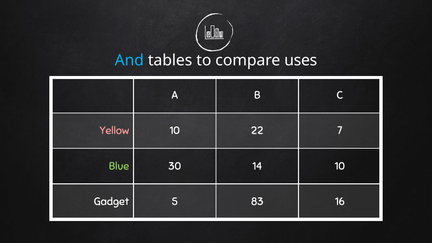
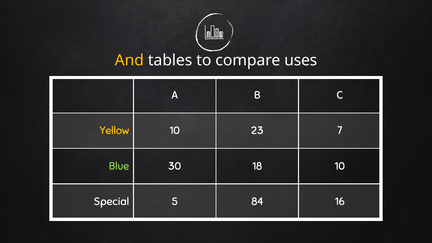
And colour: light blue -> yellow (129, 61)
Yellow colour: pink -> yellow (114, 131)
22: 22 -> 23 (257, 131)
14: 14 -> 18 (257, 166)
Gadget: Gadget -> Special (111, 202)
83: 83 -> 84 (257, 202)
